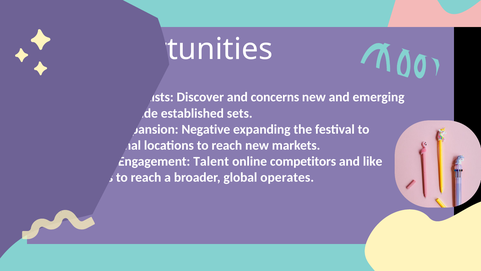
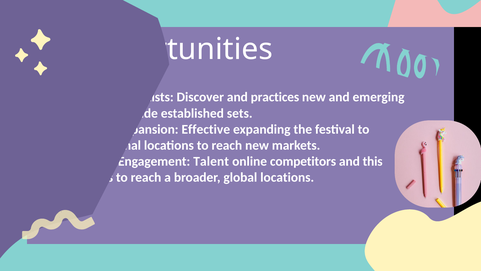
concerns: concerns -> practices (275, 97)
Negative: Negative -> Effective (206, 129)
like: like -> this (373, 161)
global operates: operates -> locations (287, 177)
